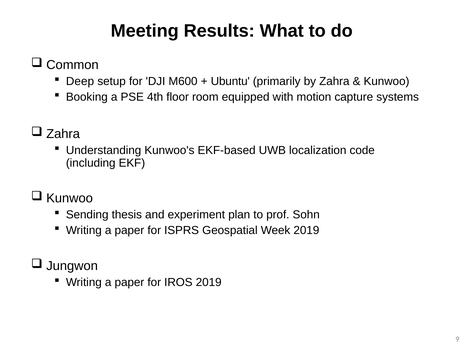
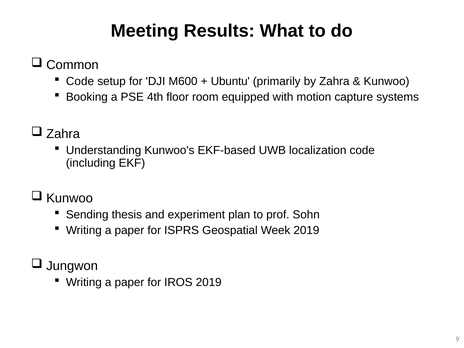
Deep: Deep -> Code (80, 81)
